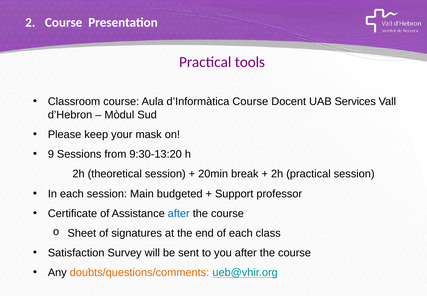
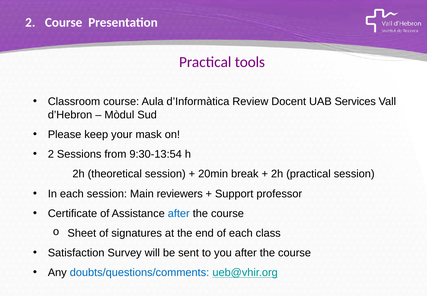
d’Informàtica Course: Course -> Review (250, 102)
9: 9 -> 2 (51, 154)
9:30-13:20: 9:30-13:20 -> 9:30-13:54 (156, 154)
budgeted: budgeted -> reviewers (180, 193)
doubts/questions/comments colour: orange -> blue (139, 272)
